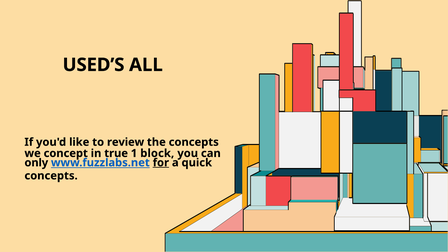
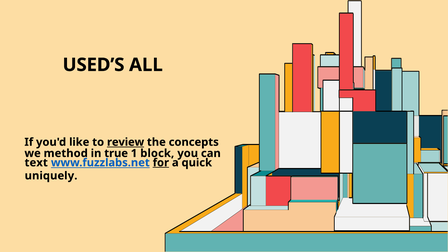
review underline: none -> present (126, 142)
concept: concept -> method (66, 153)
only: only -> text (36, 163)
concepts: concepts -> uniquely (51, 176)
